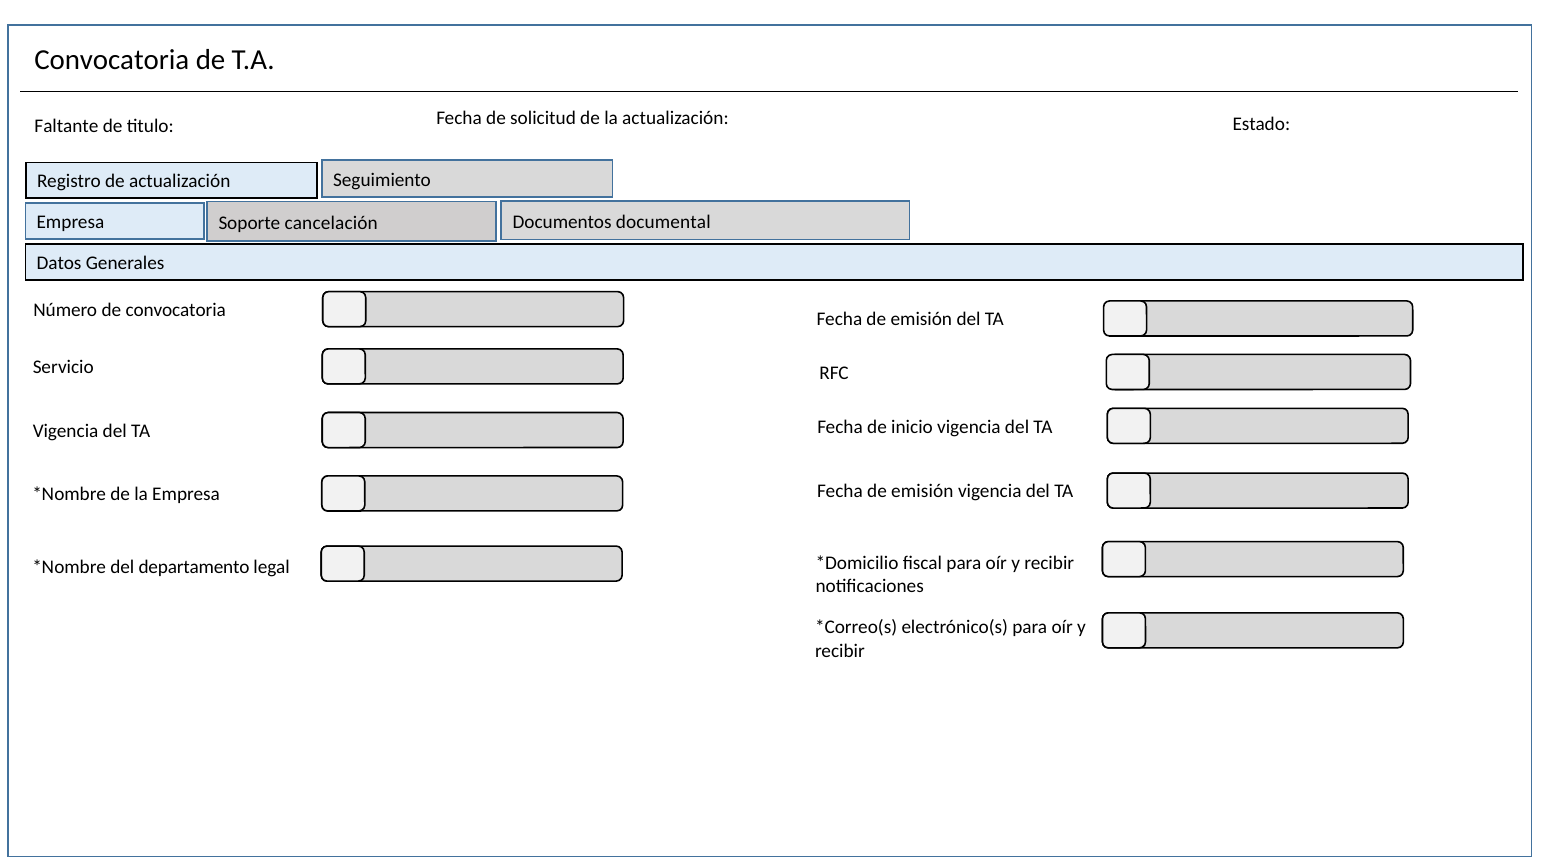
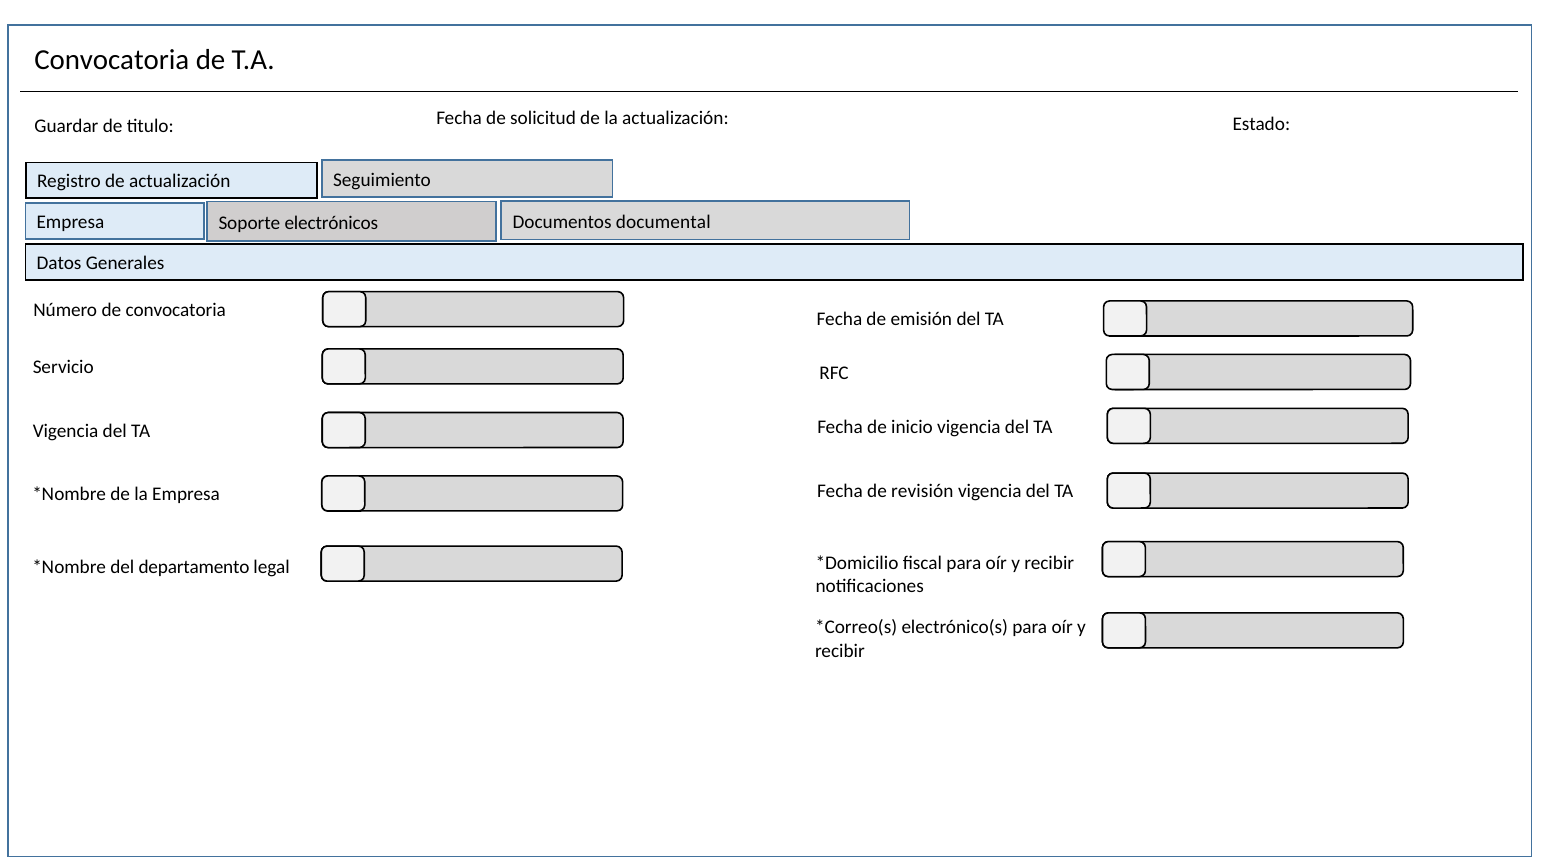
Faltante: Faltante -> Guardar (66, 126)
cancelación: cancelación -> electrónicos (331, 223)
emisión: emisión -> revisión (922, 492)
